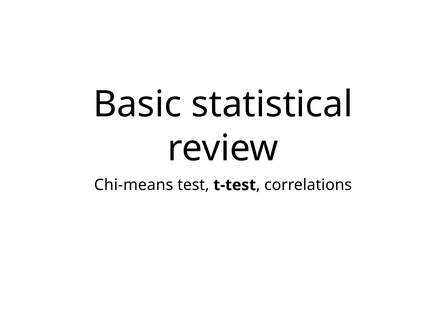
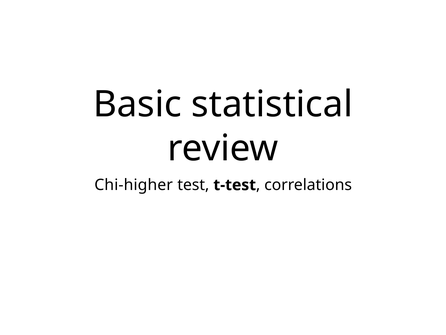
Chi-means: Chi-means -> Chi-higher (134, 185)
